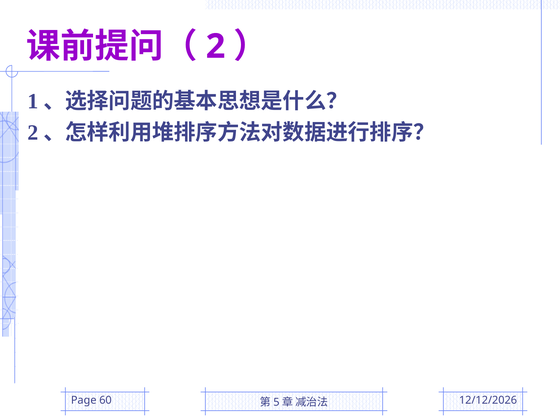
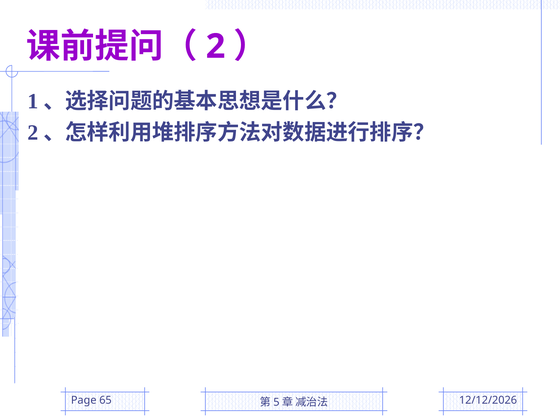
60: 60 -> 65 (106, 400)
